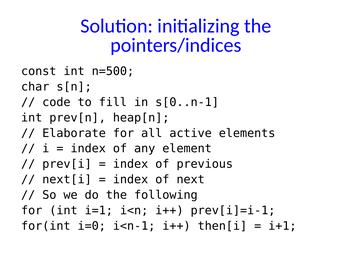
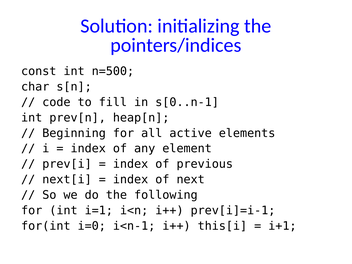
Elaborate: Elaborate -> Beginning (74, 133)
then[i: then[i -> this[i (222, 226)
